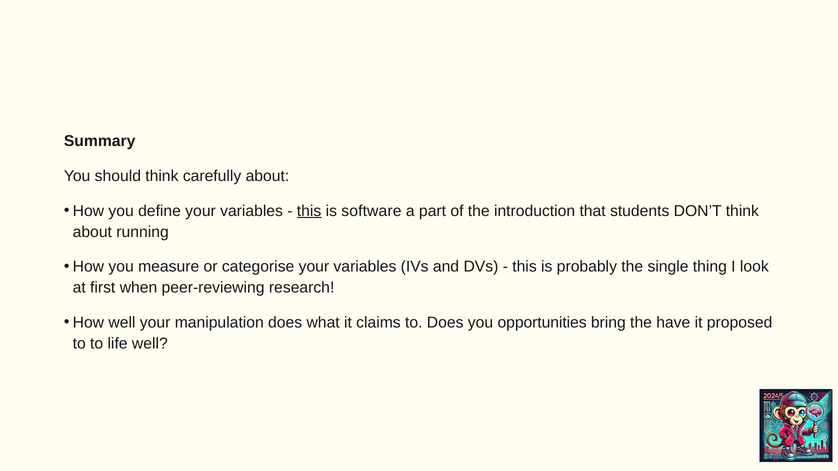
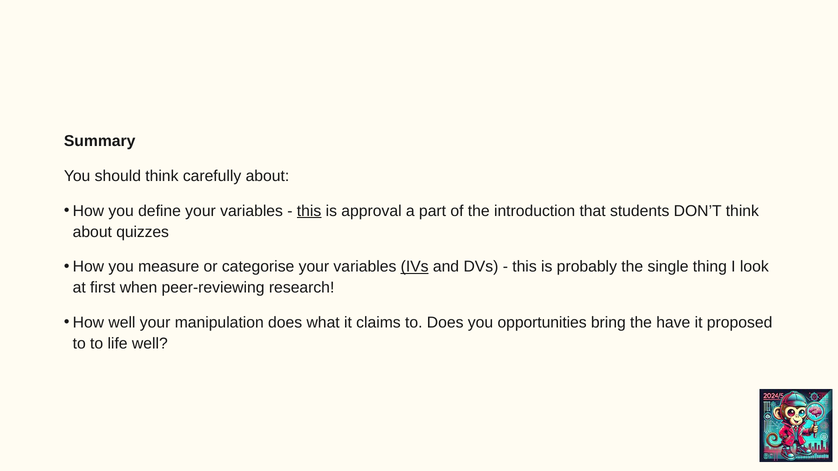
software: software -> approval (371, 211)
running: running -> quizzes (143, 232)
IVs underline: none -> present (415, 267)
